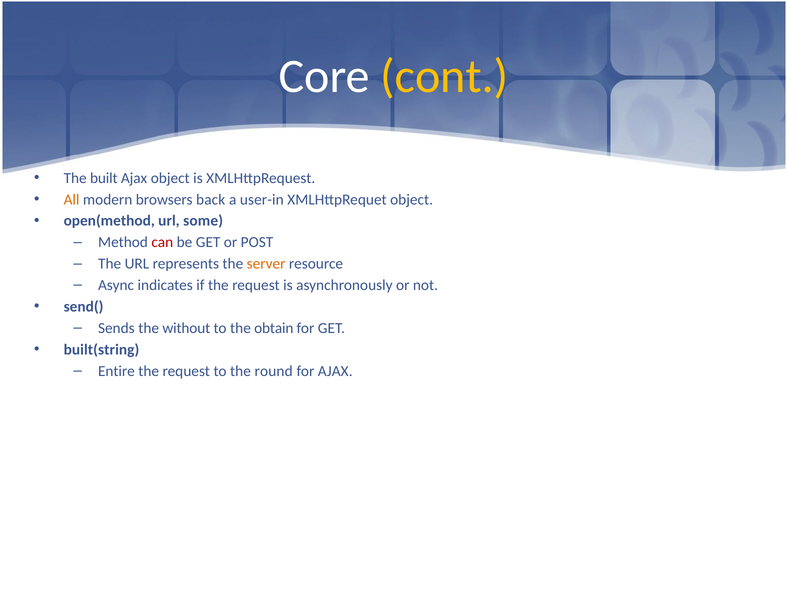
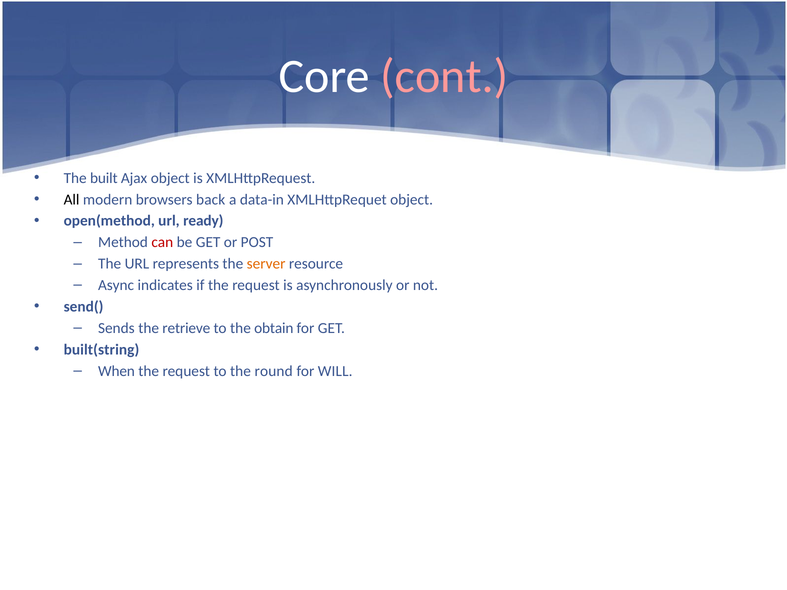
cont colour: yellow -> pink (444, 76)
All colour: orange -> black (72, 200)
user-in: user-in -> data-in (262, 200)
some: some -> ready (203, 221)
without: without -> retrieve (186, 328)
Entire: Entire -> When (116, 371)
for AJAX: AJAX -> WILL (335, 371)
